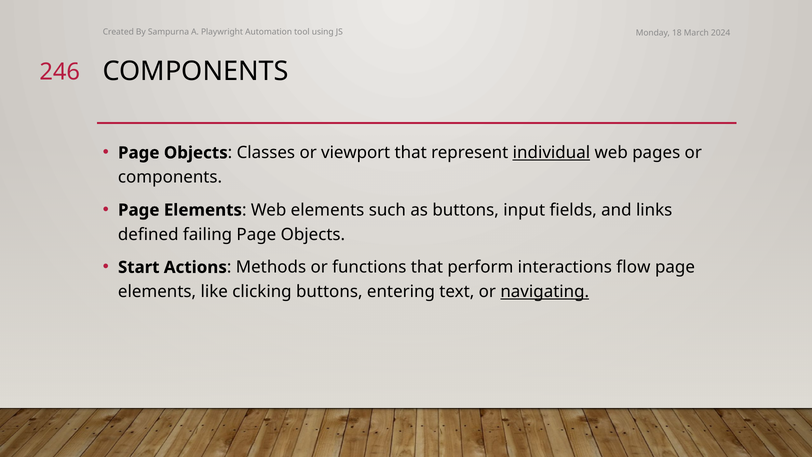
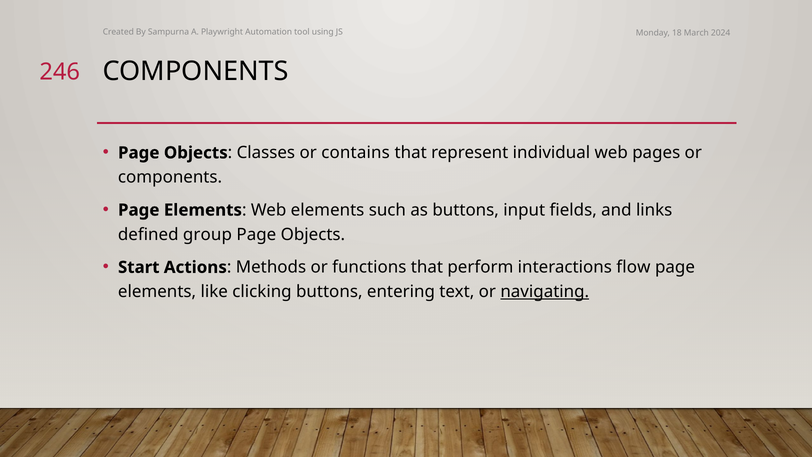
viewport: viewport -> contains (356, 153)
individual underline: present -> none (551, 153)
failing: failing -> group (207, 234)
